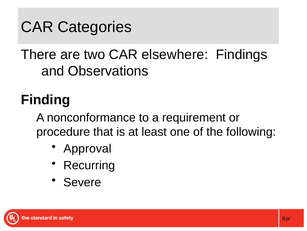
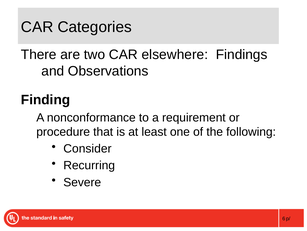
Approval: Approval -> Consider (87, 148)
